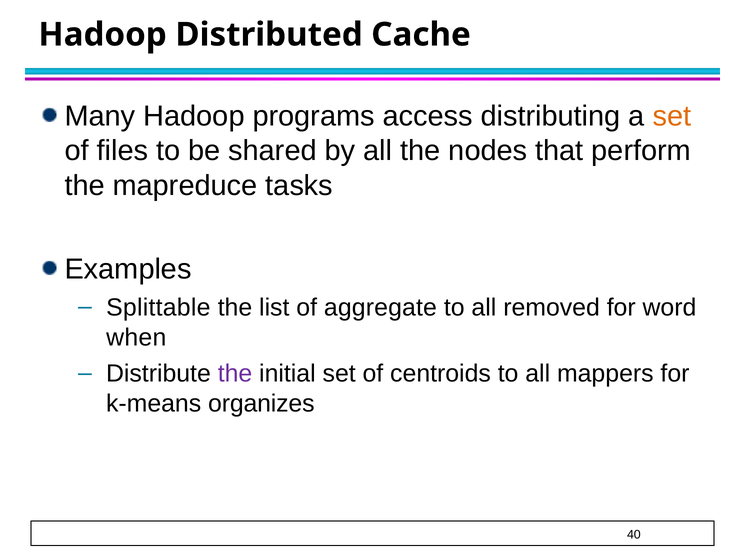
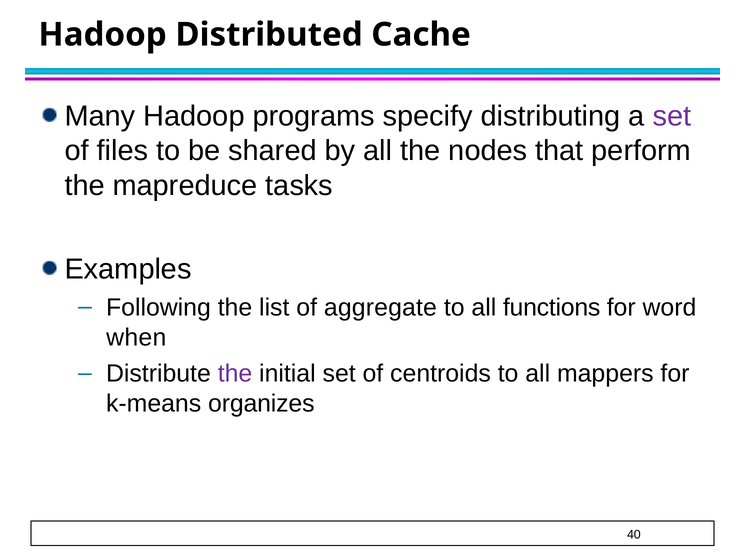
access: access -> specify (428, 116)
set colour: orange -> purple (672, 116)
Splittable: Splittable -> Following (158, 308)
removed: removed -> functions (552, 308)
